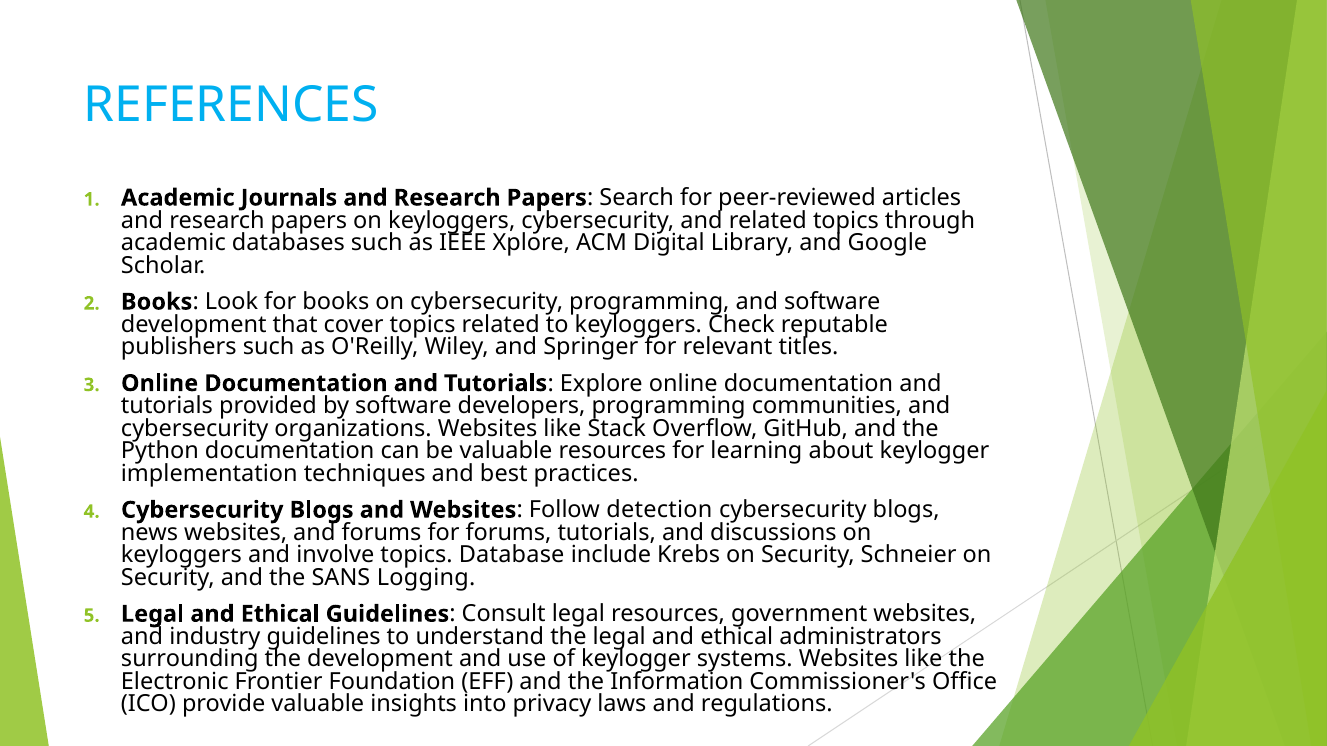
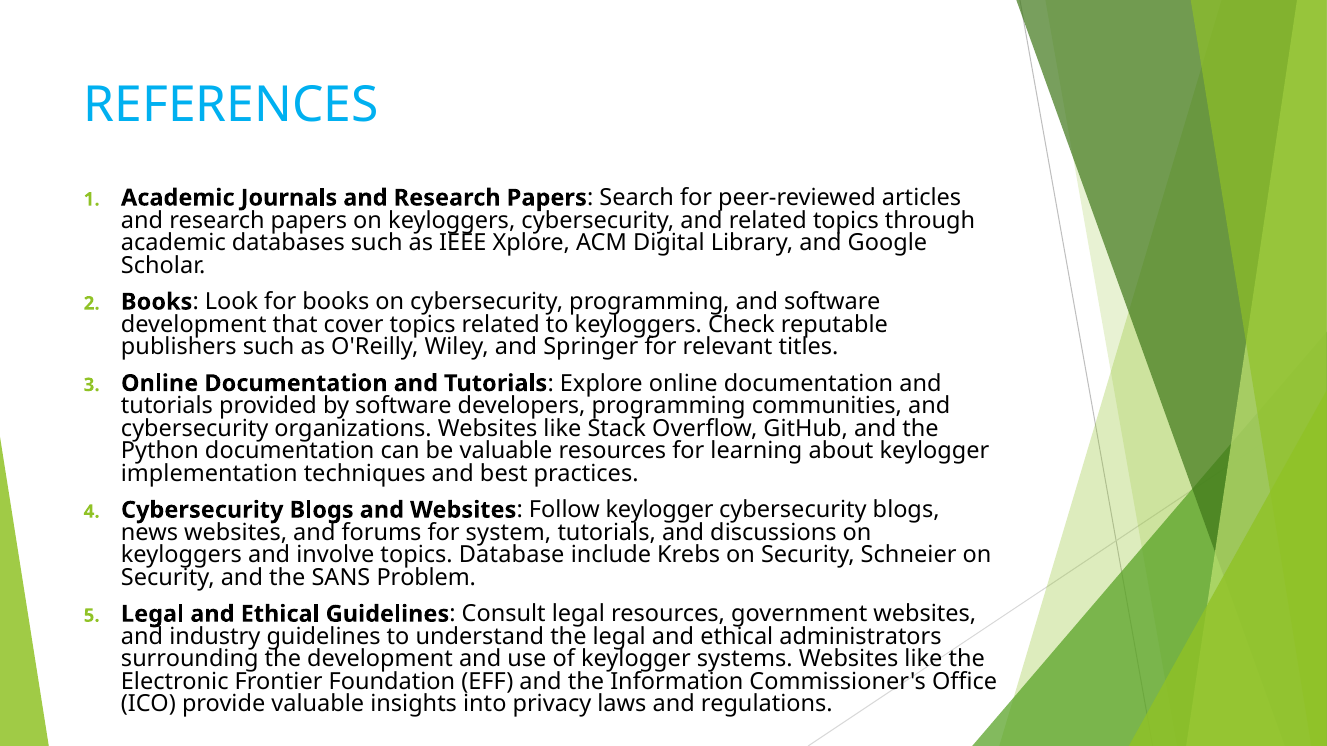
Follow detection: detection -> keylogger (660, 510)
for forums: forums -> system (508, 533)
Logging: Logging -> Problem (426, 578)
